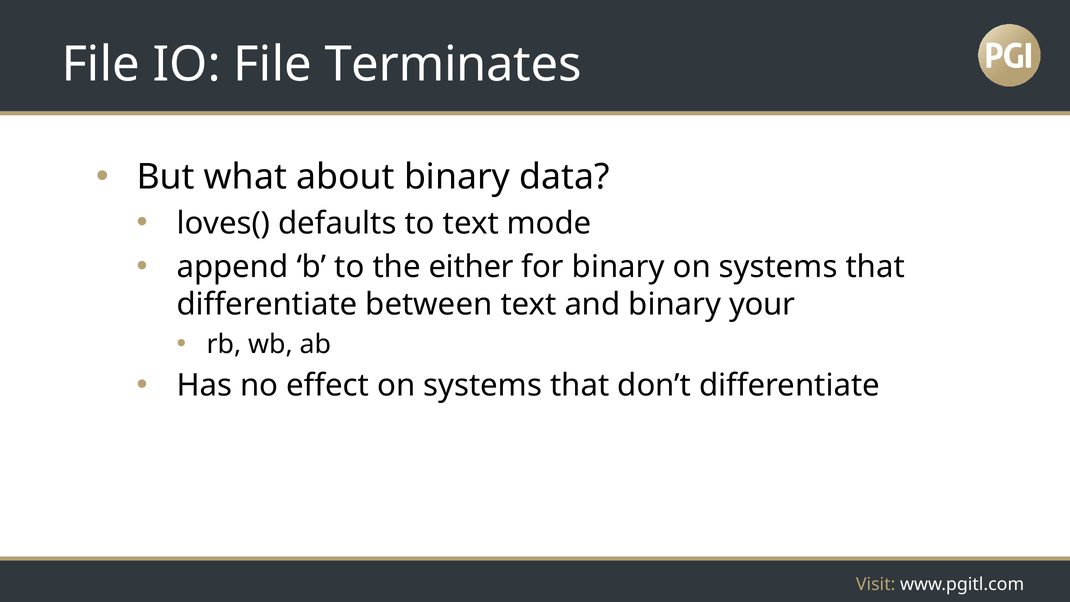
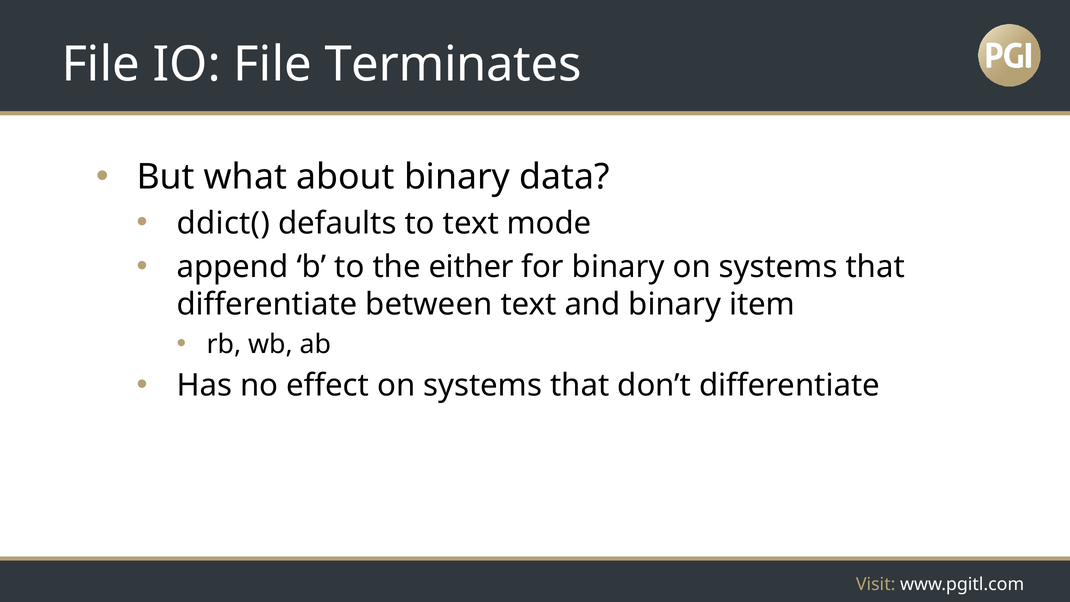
loves(: loves( -> ddict( (223, 223)
your: your -> item (762, 304)
